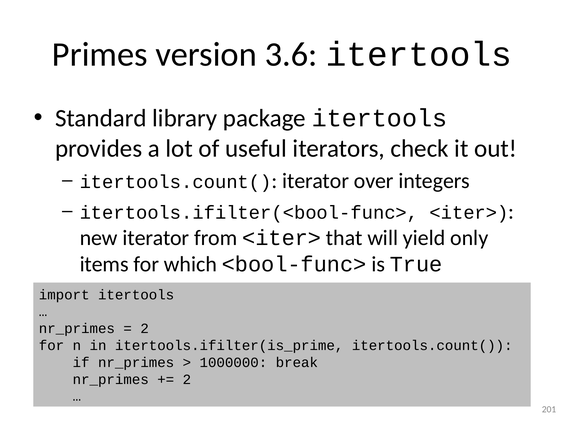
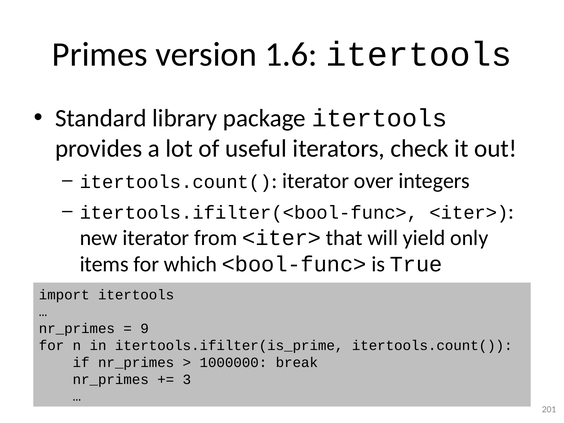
3.6: 3.6 -> 1.6 (291, 55)
2: 2 -> 9 (145, 329)
2: 2 -> 3 (187, 379)
